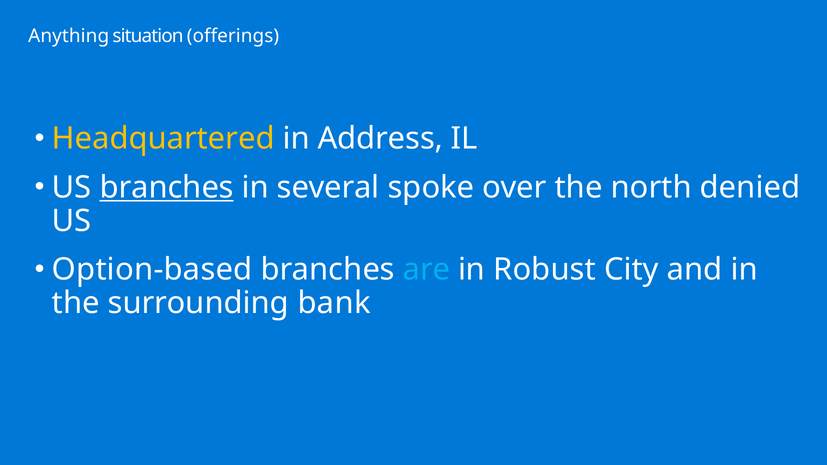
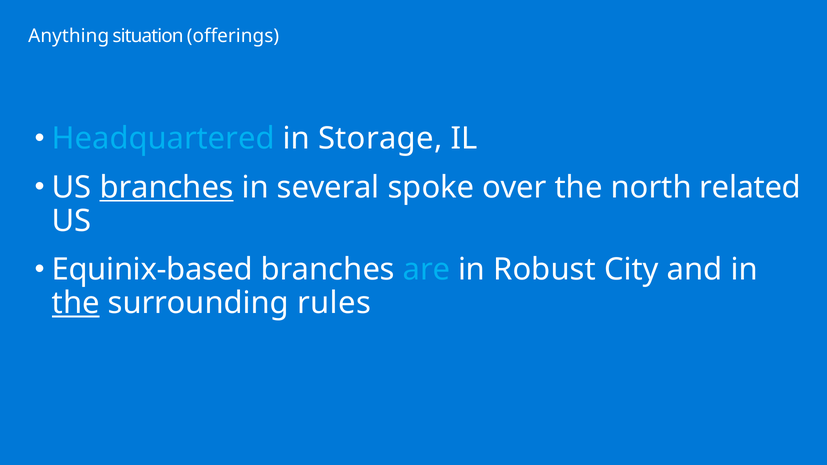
Headquartered colour: yellow -> light blue (163, 139)
Address: Address -> Storage (380, 139)
denied: denied -> related (750, 187)
Option-based: Option-based -> Equinix-based (152, 270)
the underline: none -> present (76, 303)
bank: bank -> rules (334, 303)
